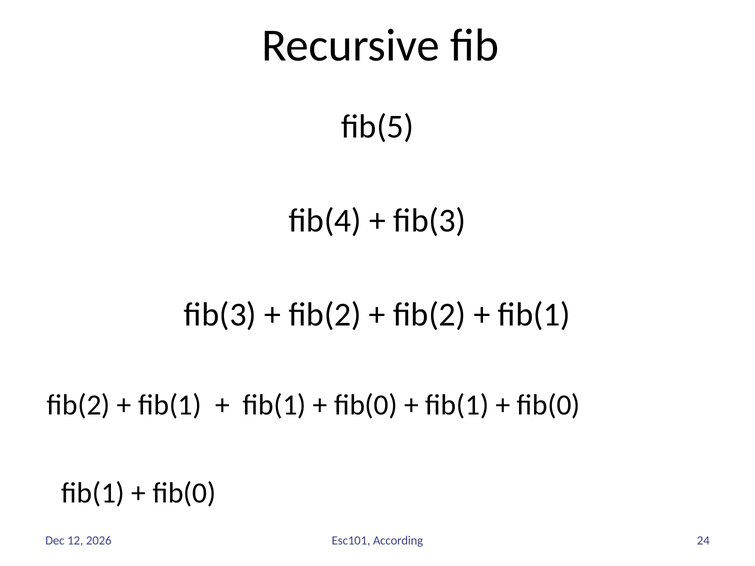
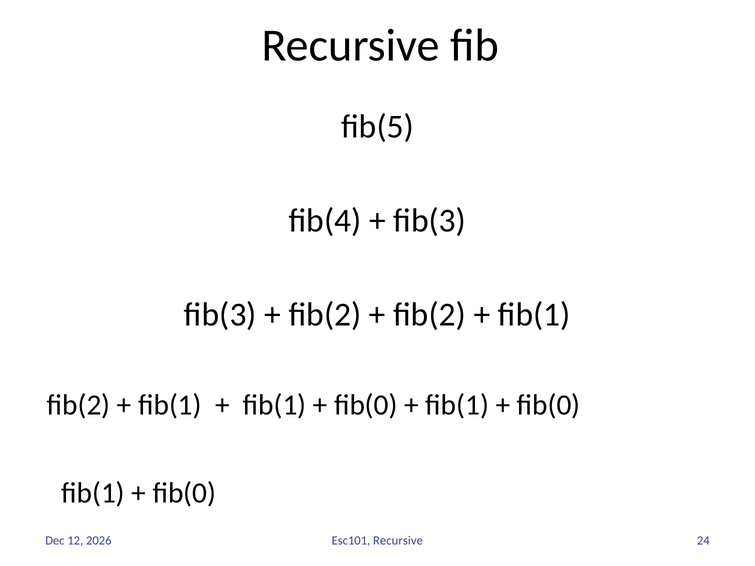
Esc101 According: According -> Recursive (398, 541)
